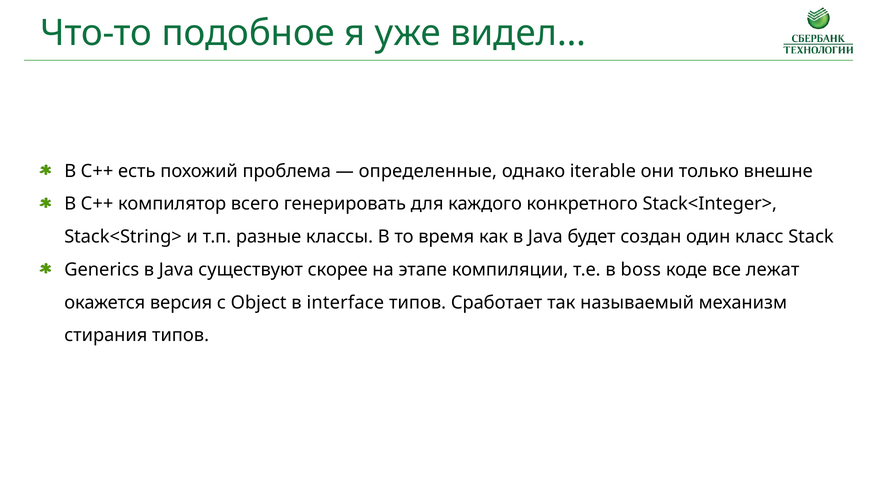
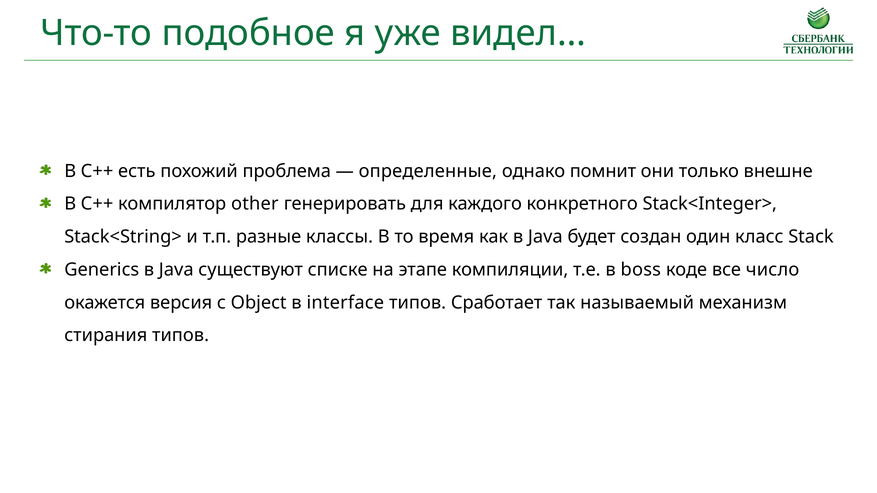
iterable: iterable -> помнит (603, 171)
всего: всего -> other (255, 204)
скорее: скорее -> списке (338, 270)
лежат: лежат -> число (773, 270)
